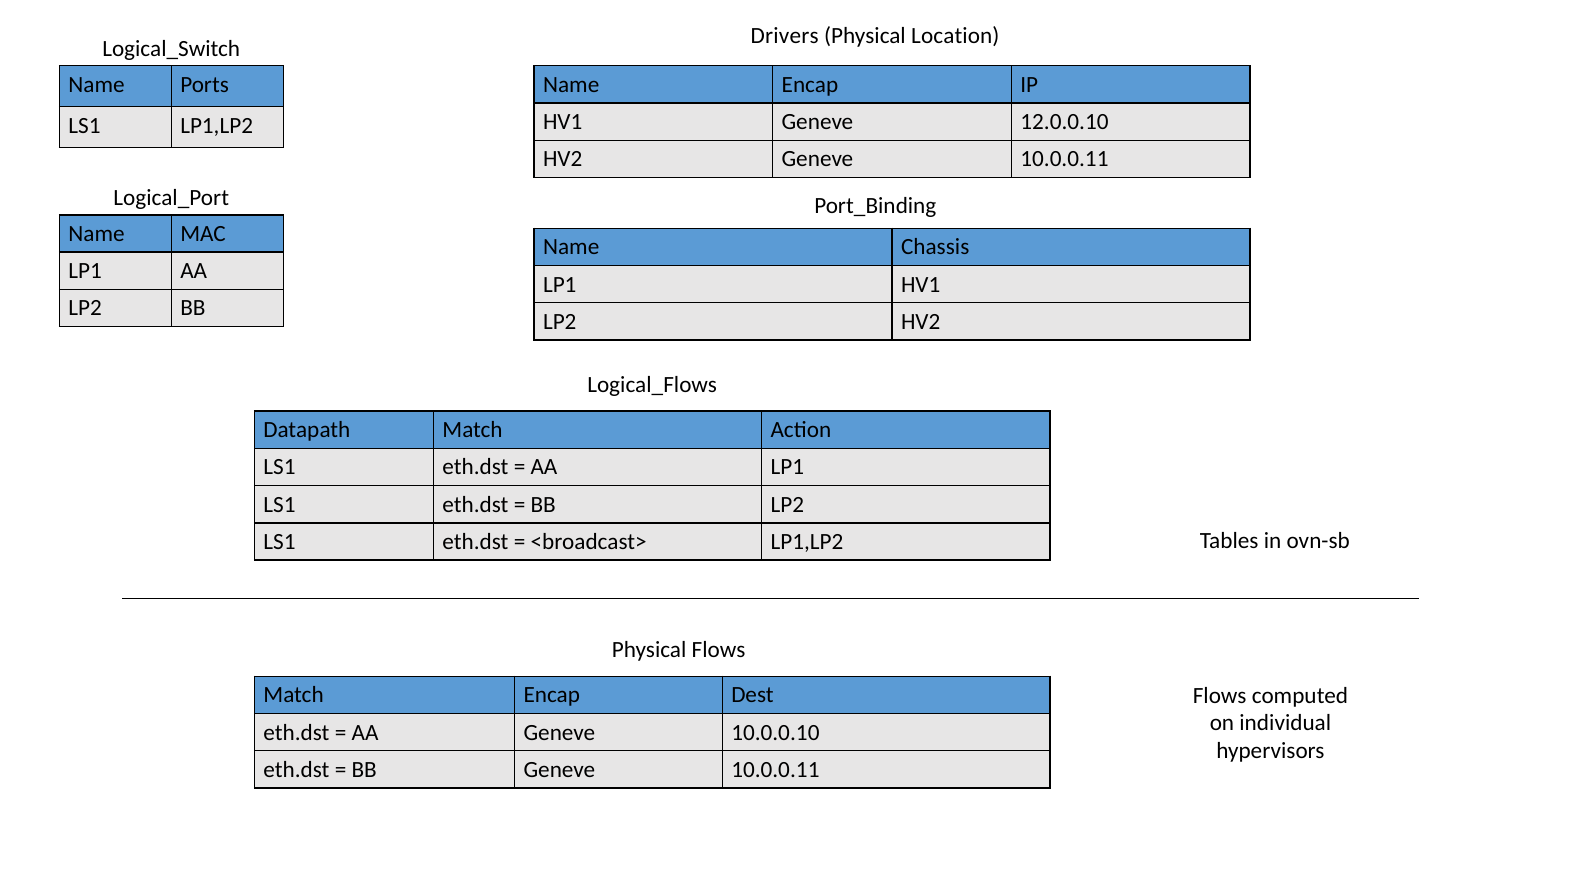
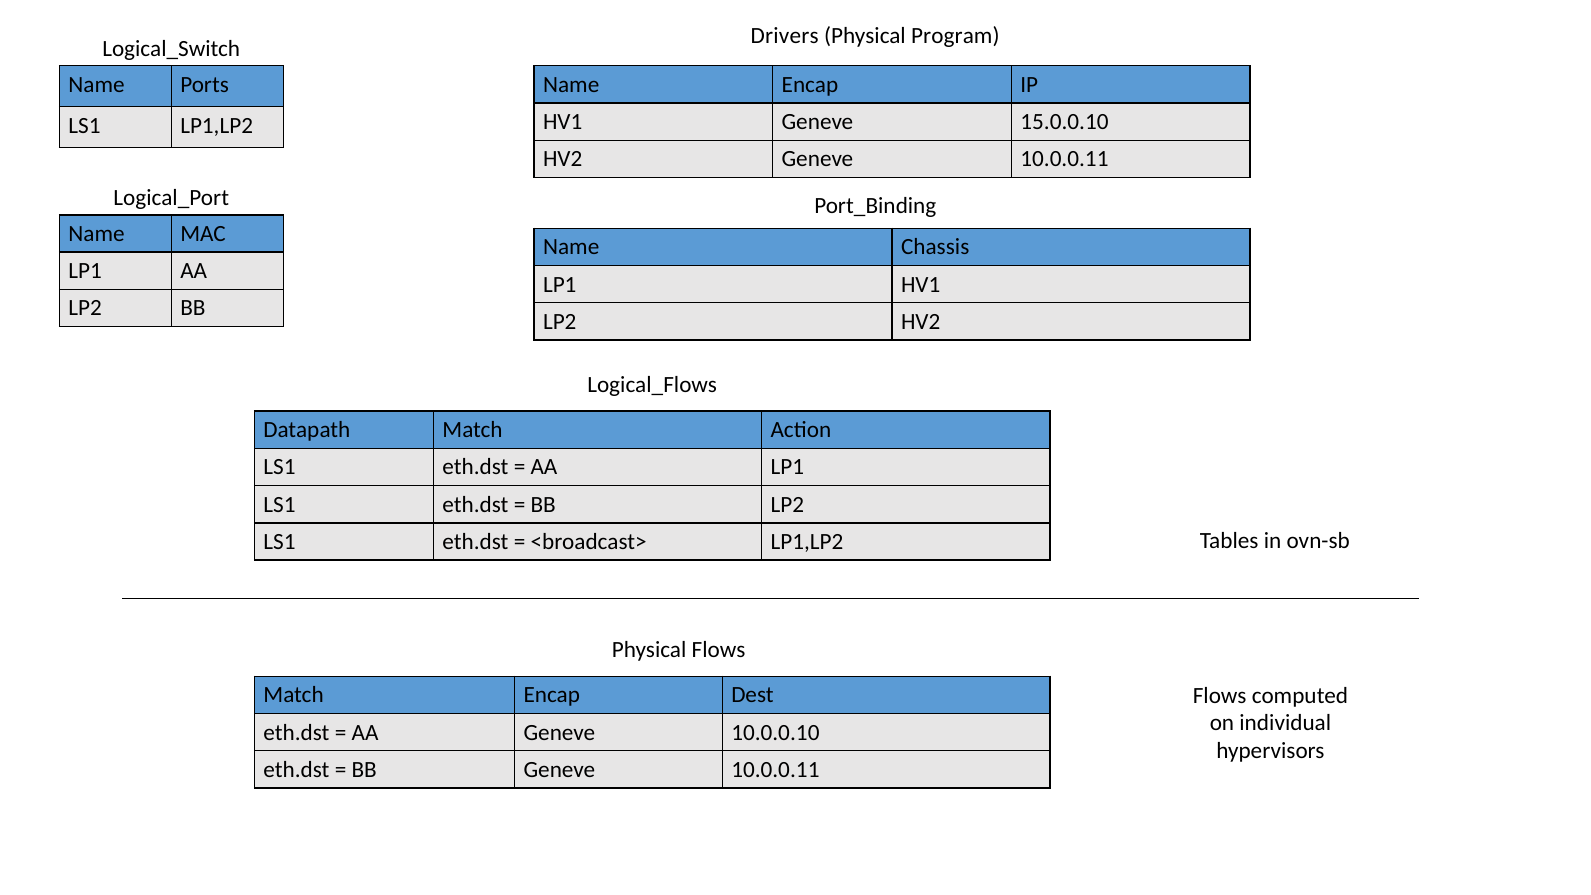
Location: Location -> Program (955, 36)
12.0.0.10: 12.0.0.10 -> 15.0.0.10 (1064, 122)
